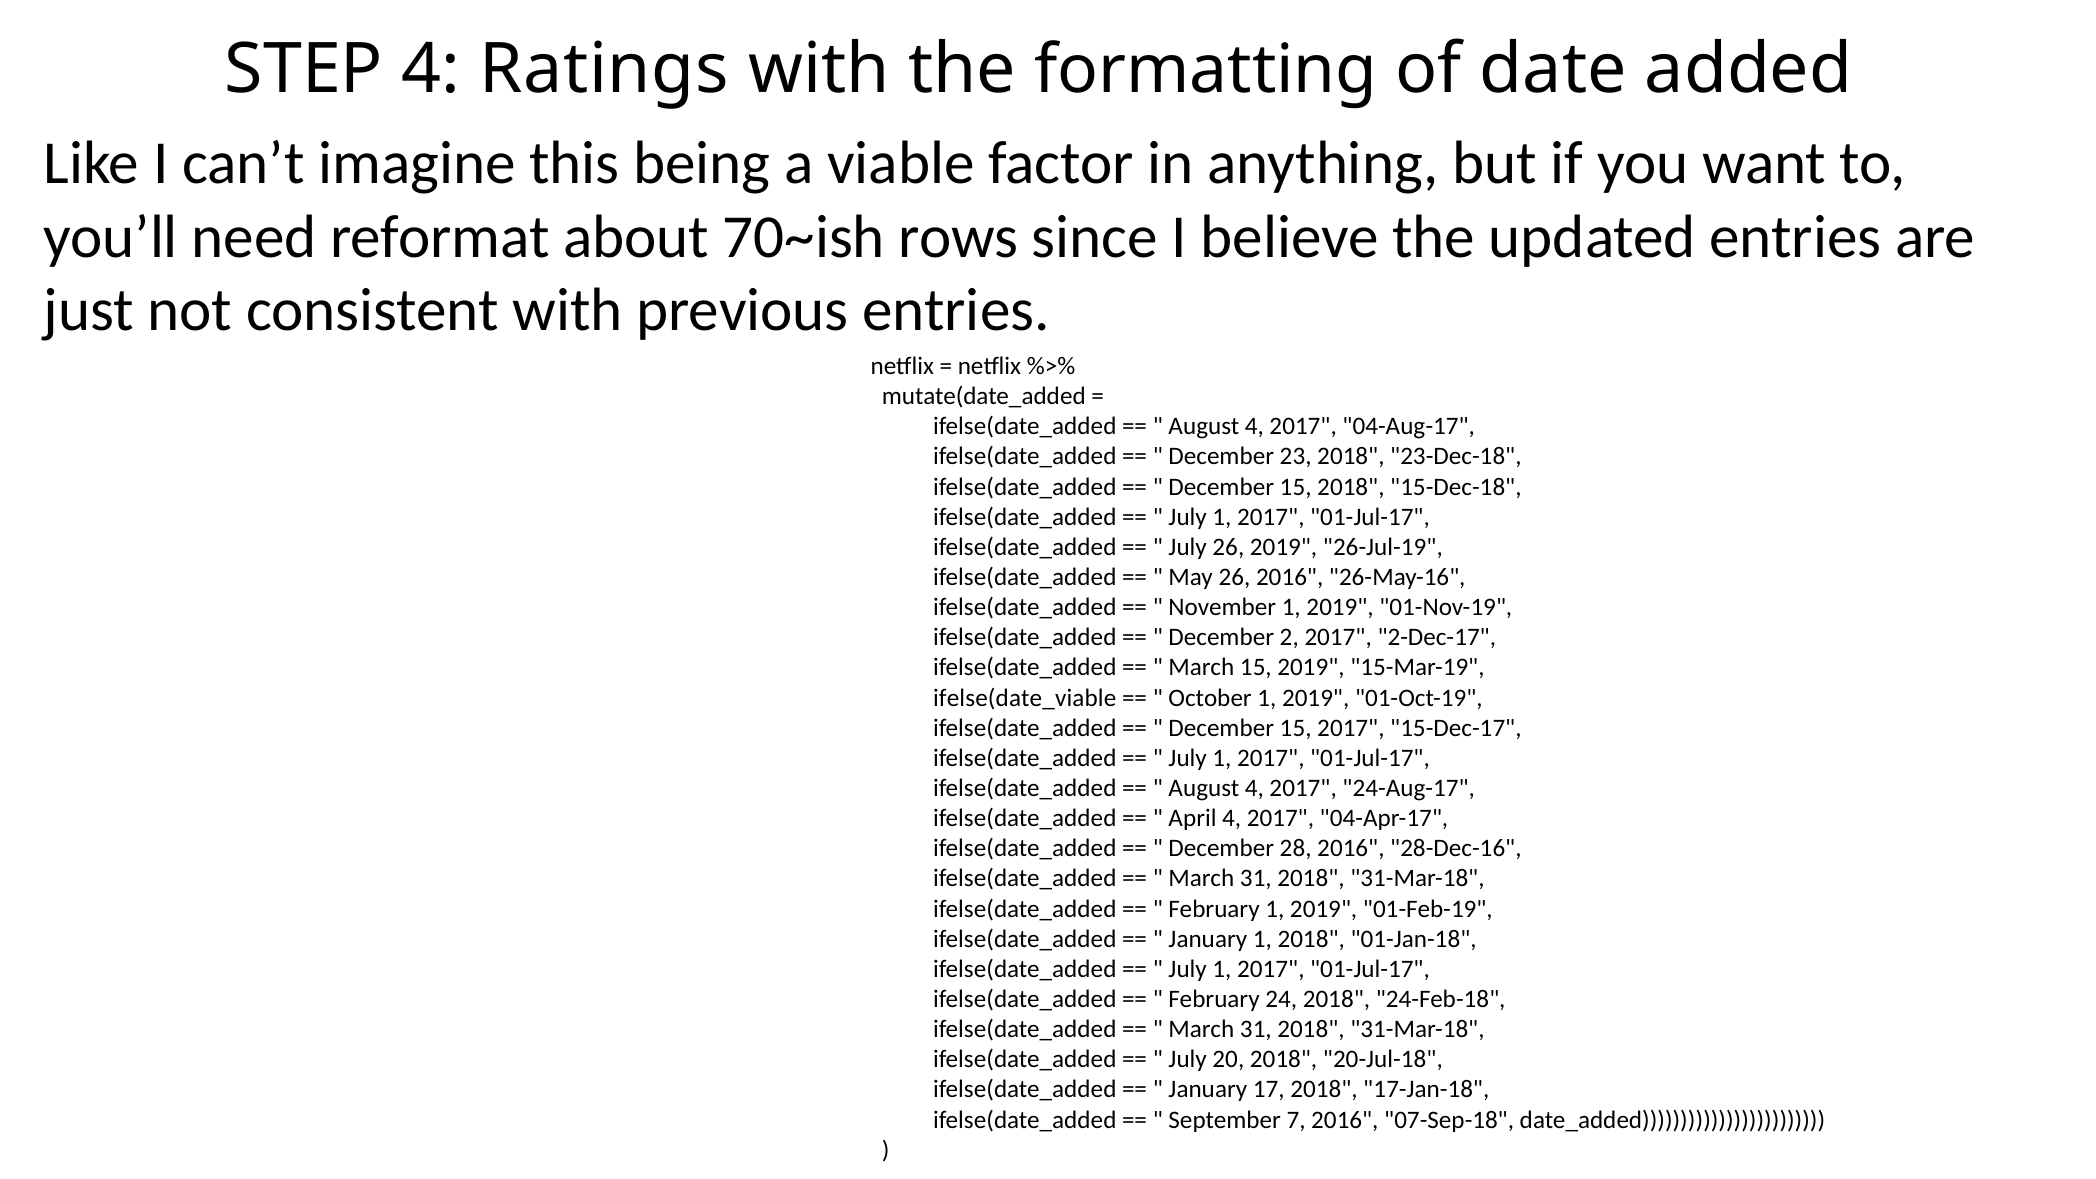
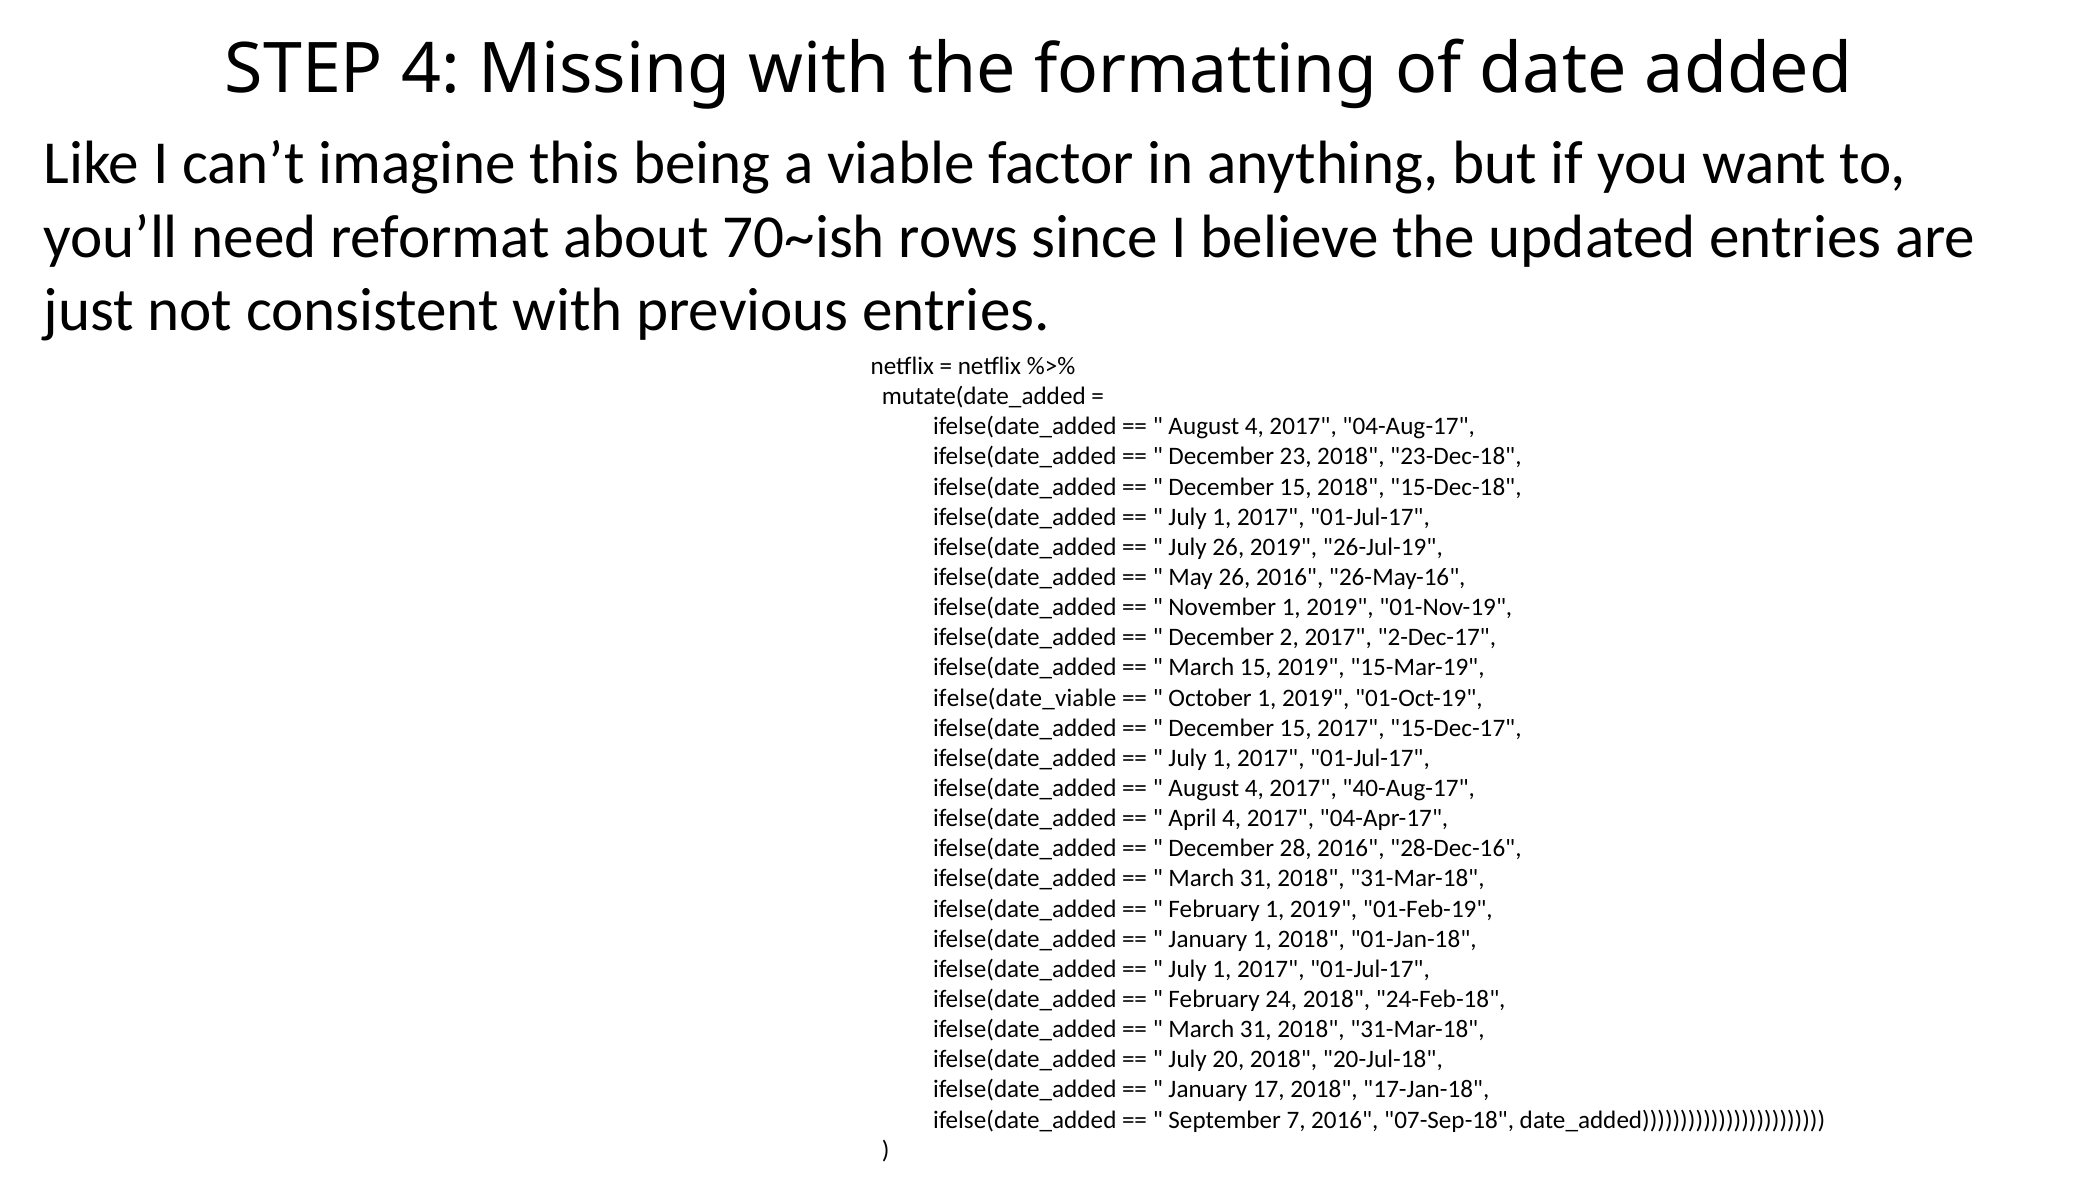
Ratings: Ratings -> Missing (604, 69)
24-Aug-17: 24-Aug-17 -> 40-Aug-17 (1409, 788)
